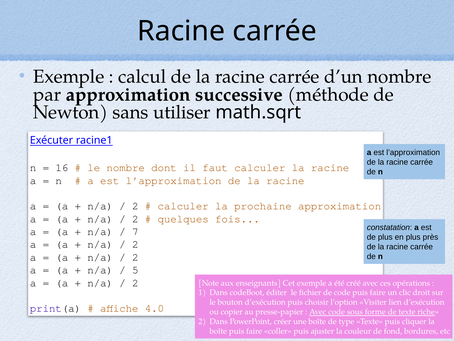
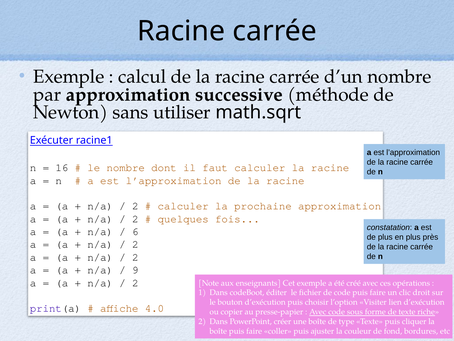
7: 7 -> 6 (135, 231)
5: 5 -> 9 (135, 270)
